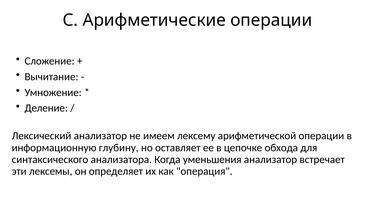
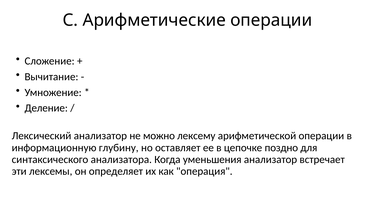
имеем: имеем -> можно (159, 136)
обхода: обхода -> поздно (281, 148)
